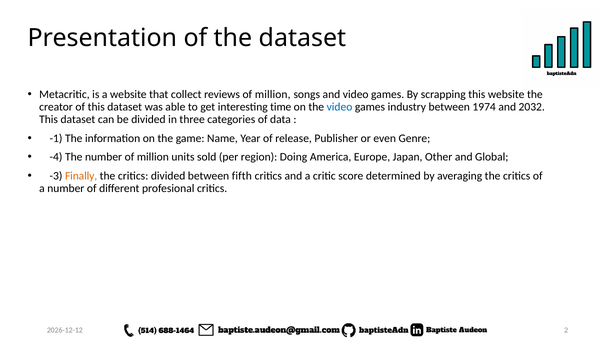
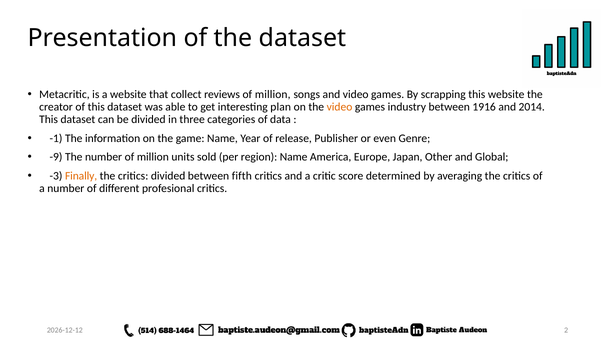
time: time -> plan (281, 107)
video colour: blue -> orange (340, 107)
1974: 1974 -> 1916 (484, 107)
2032: 2032 -> 2014 (532, 107)
-4: -4 -> -9 (56, 157)
region Doing: Doing -> Name (294, 157)
